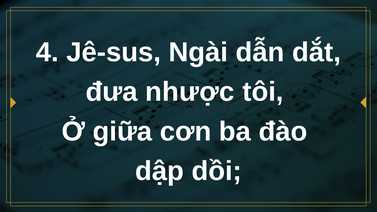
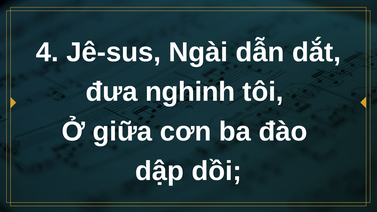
nhược: nhược -> nghinh (190, 92)
